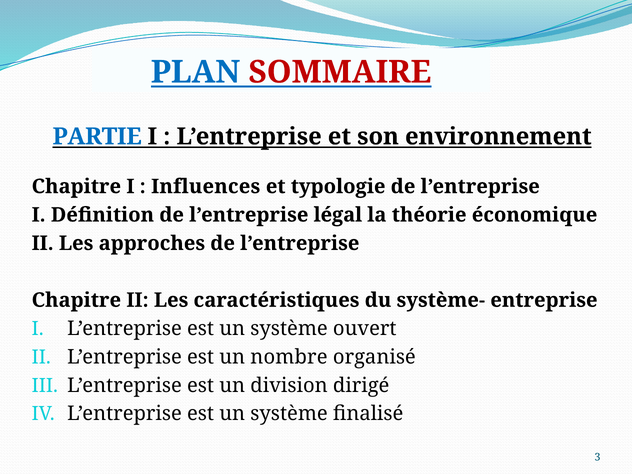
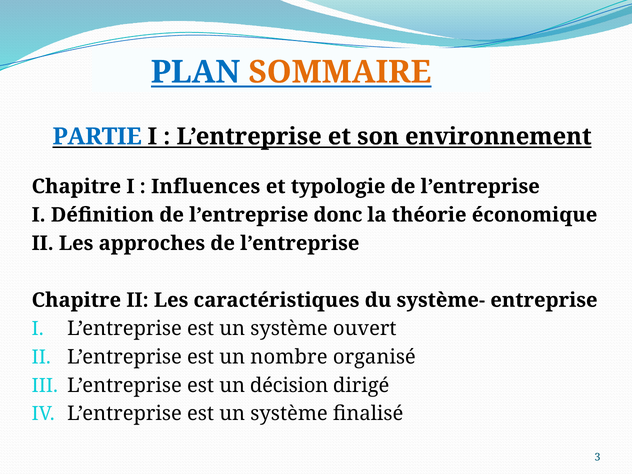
SOMMAIRE colour: red -> orange (340, 72)
légal: légal -> donc (338, 215)
division: division -> décision (289, 385)
